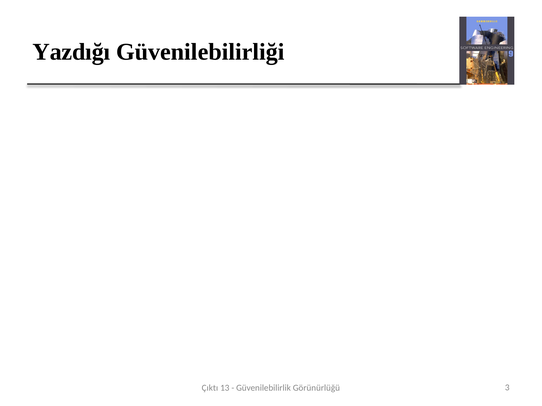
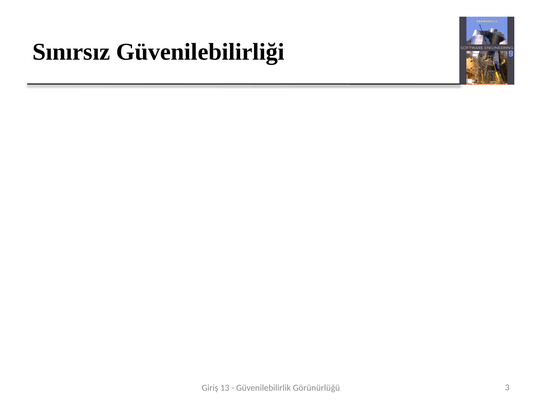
Yazdığı: Yazdığı -> Sınırsız (71, 52)
Çıktı: Çıktı -> Giriş (210, 388)
